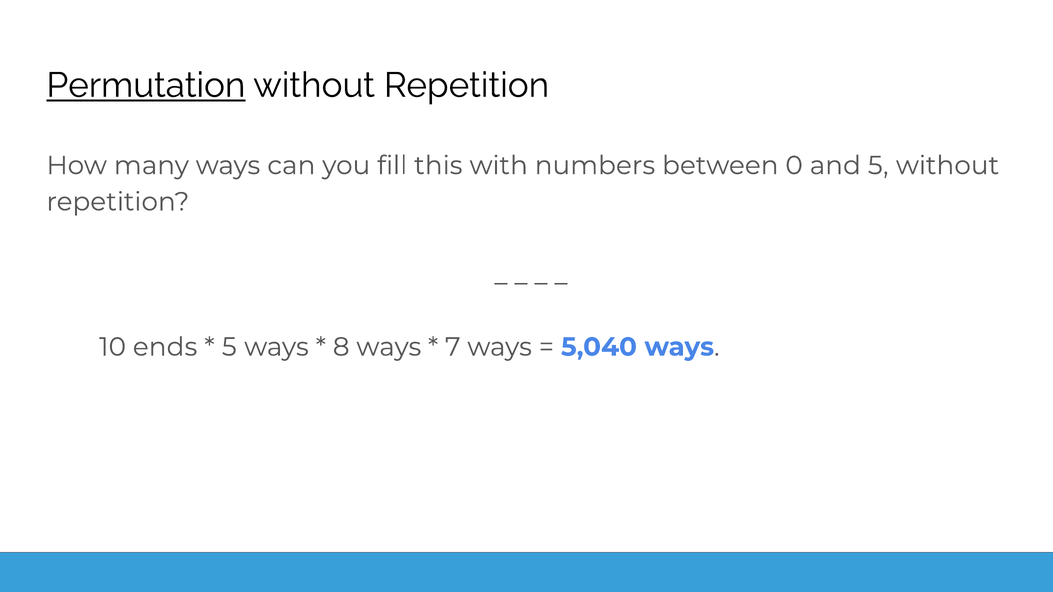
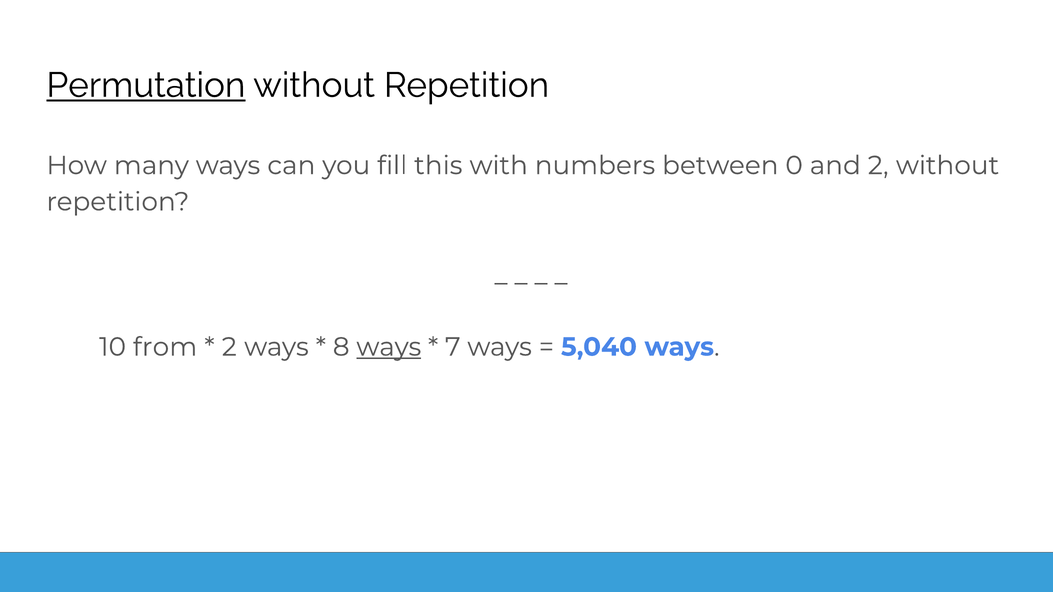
and 5: 5 -> 2 (878, 166)
ends: ends -> from (165, 347)
5: 5 -> 2 (229, 347)
ways underline: none -> present (389, 347)
